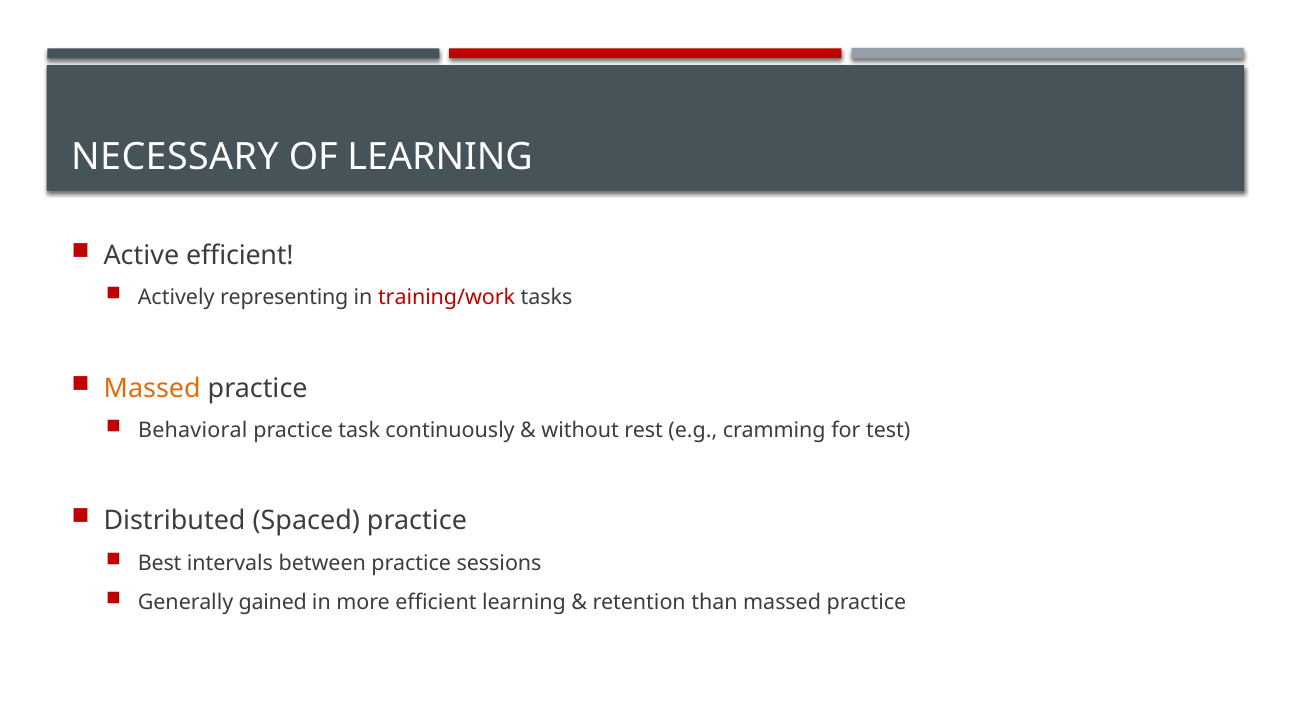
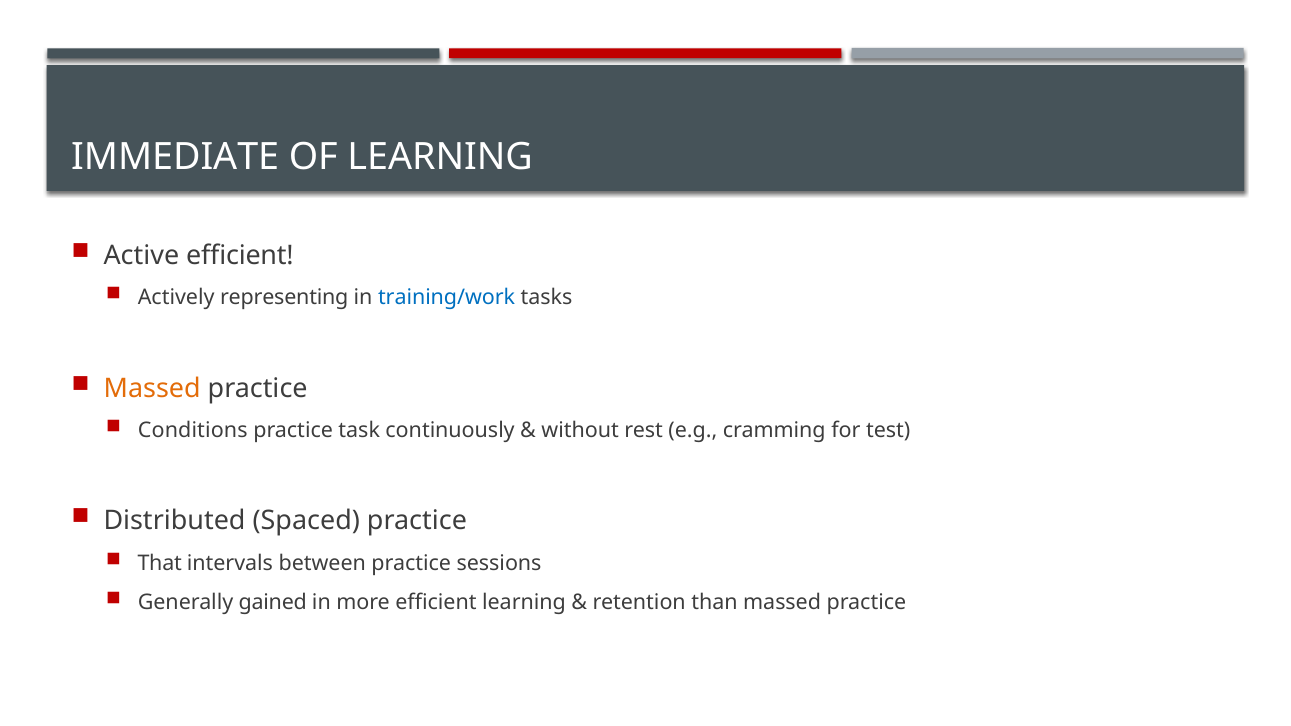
NECESSARY: NECESSARY -> IMMEDIATE (175, 157)
training/work colour: red -> blue (447, 297)
Behavioral: Behavioral -> Conditions (193, 430)
Best: Best -> That (160, 563)
